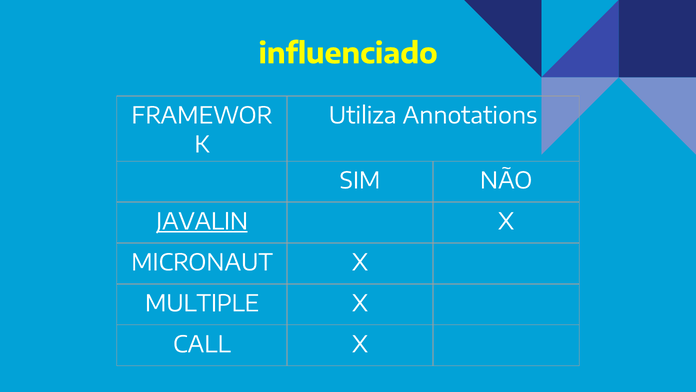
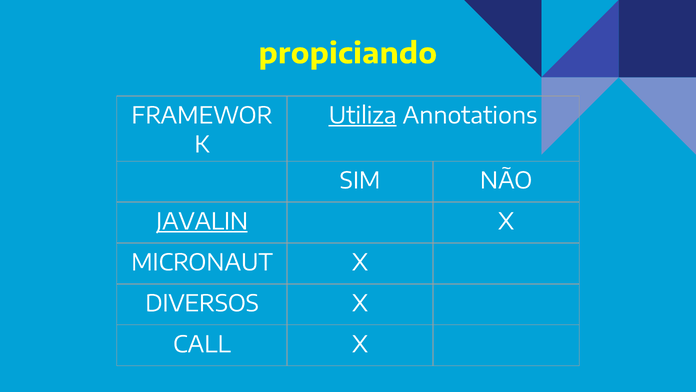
influenciado: influenciado -> propiciando (348, 54)
Utiliza underline: none -> present (363, 116)
MULTIPLE: MULTIPLE -> DIVERSOS (202, 303)
